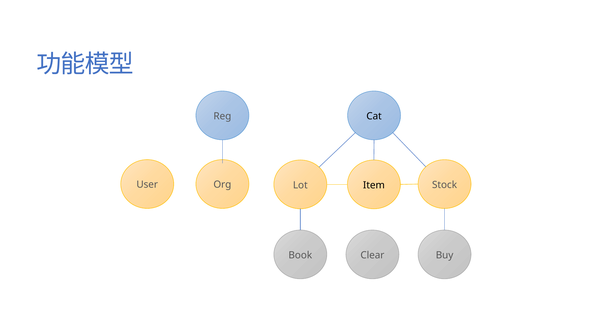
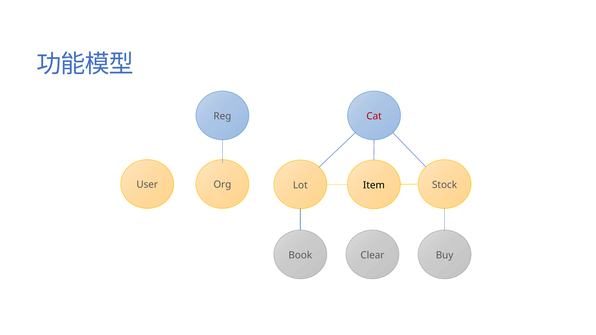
Cat colour: black -> red (374, 116)
